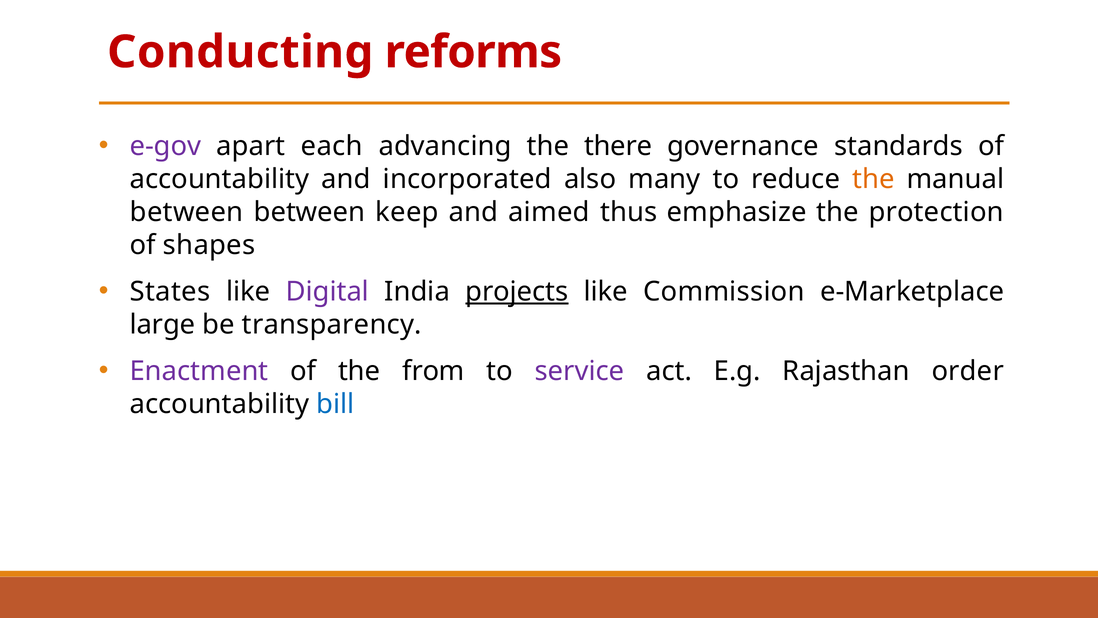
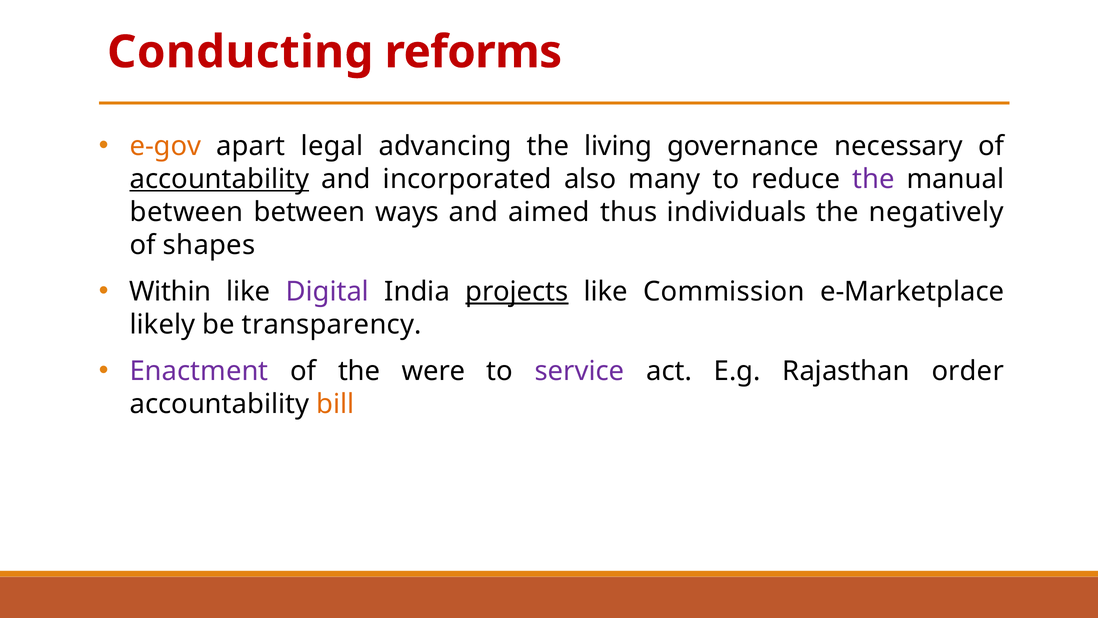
e-gov colour: purple -> orange (165, 146)
each: each -> legal (332, 146)
there: there -> living (618, 146)
standards: standards -> necessary (899, 146)
accountability underline: none -> present (219, 179)
the colour: orange -> purple (873, 179)
keep: keep -> ways (407, 212)
emphasize: emphasize -> individuals (737, 212)
protection: protection -> negatively (936, 212)
States: States -> Within (170, 292)
large: large -> likely (163, 324)
from: from -> were (434, 371)
bill colour: blue -> orange (335, 404)
